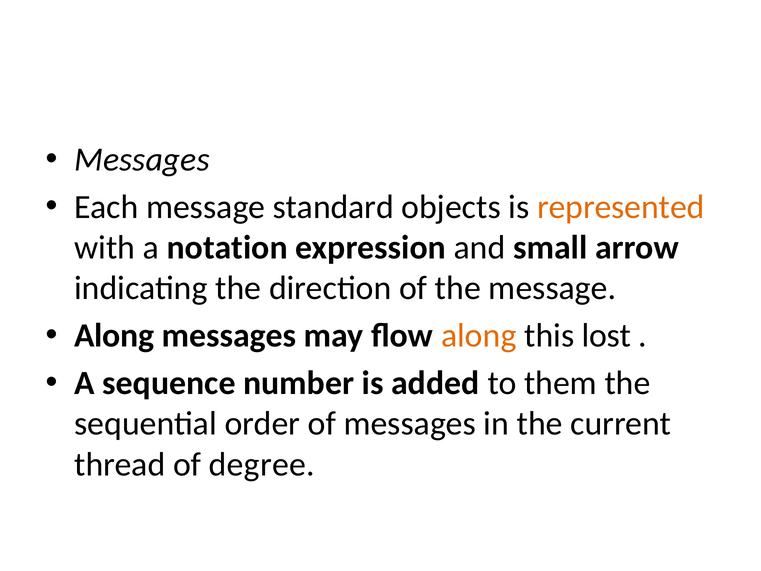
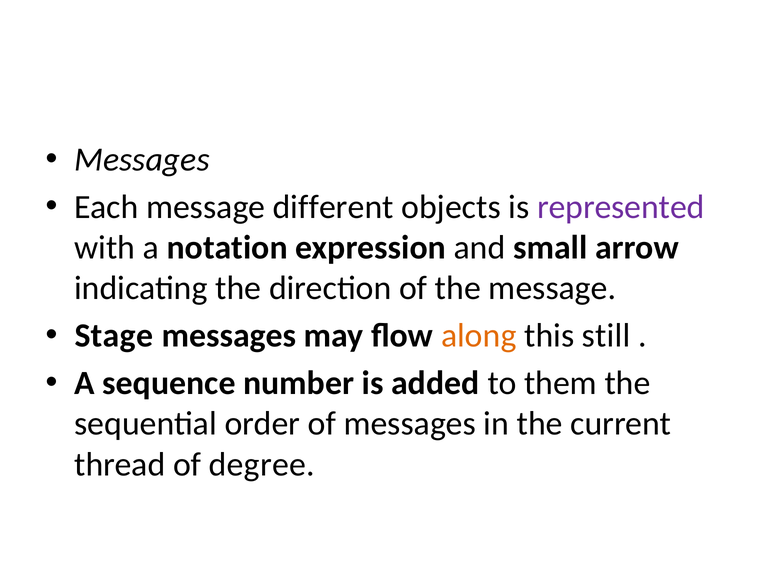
standard: standard -> different (333, 207)
represented colour: orange -> purple (621, 207)
Along: Along -> Stage (114, 336)
lost: lost -> still (606, 336)
